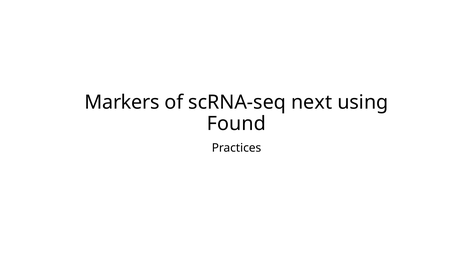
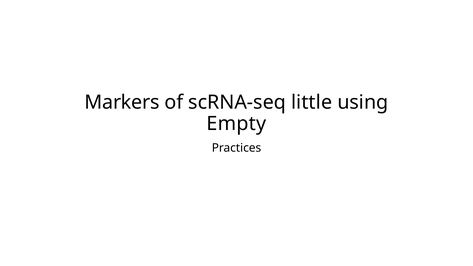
next: next -> little (312, 102)
Found: Found -> Empty (236, 124)
